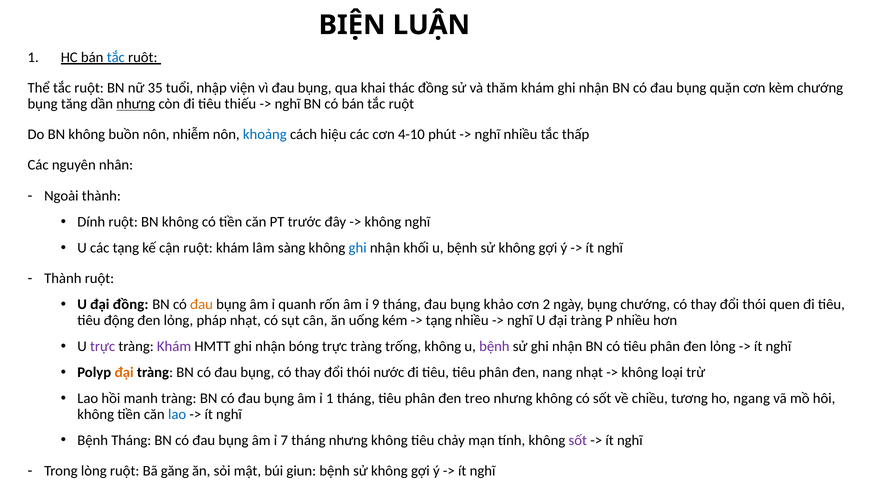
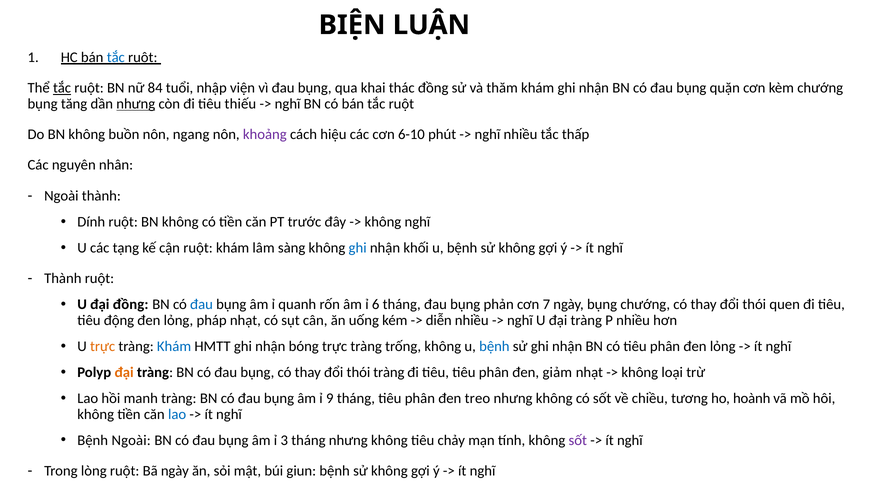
tắc underline: none -> present (62, 88)
35: 35 -> 84 (155, 88)
nhiễm: nhiễm -> ngang (191, 135)
khoảng colour: blue -> purple (265, 135)
4-10: 4-10 -> 6-10 (411, 135)
đau colour: orange -> blue (202, 305)
9: 9 -> 6 (376, 305)
khảo: khảo -> phản (499, 305)
2: 2 -> 7 (546, 305)
tạng: tạng -> diễn (439, 320)
trực colour: purple -> orange (103, 347)
Khám colour: purple -> blue (174, 347)
bệnh colour: purple -> blue (494, 347)
thói nước: nước -> tràng (389, 373)
nang: nang -> giảm (557, 373)
ỉ 1: 1 -> 9 (330, 399)
ngang: ngang -> hoành (752, 399)
Bệnh Tháng: Tháng -> Ngoài (131, 440)
7: 7 -> 3 (284, 440)
Bã găng: găng -> ngày (175, 471)
